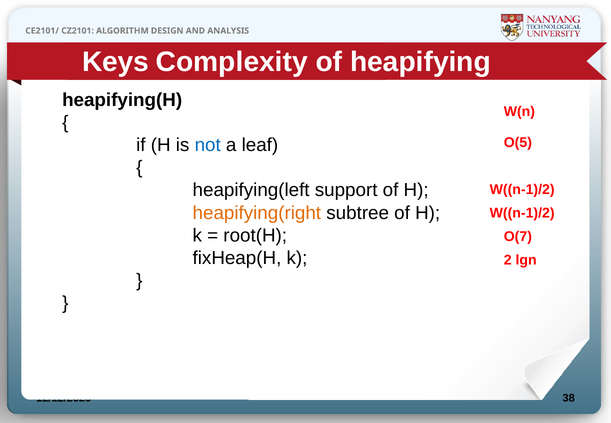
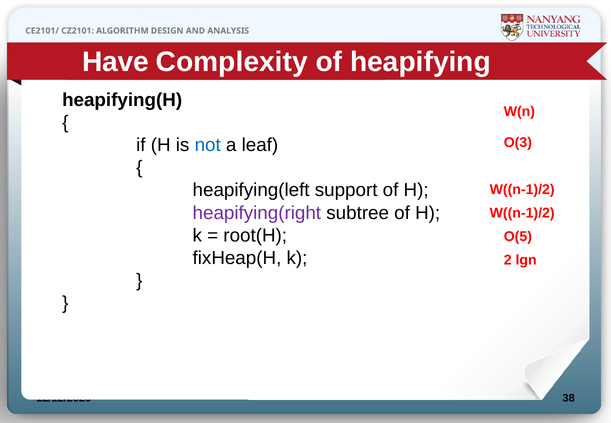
Keys: Keys -> Have (116, 62)
O(5: O(5 -> O(3 (518, 143)
heapifying(right colour: orange -> purple (257, 213)
O(7: O(7 -> O(5 (518, 237)
